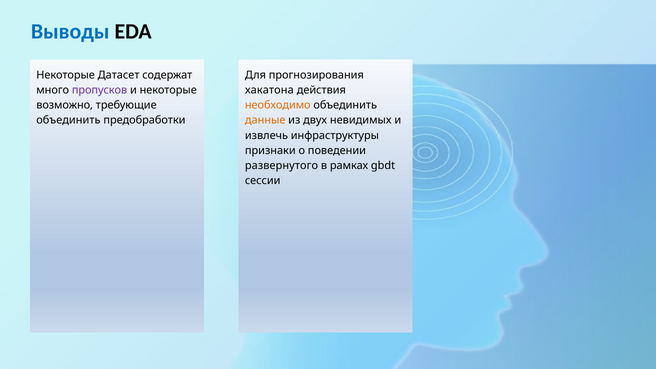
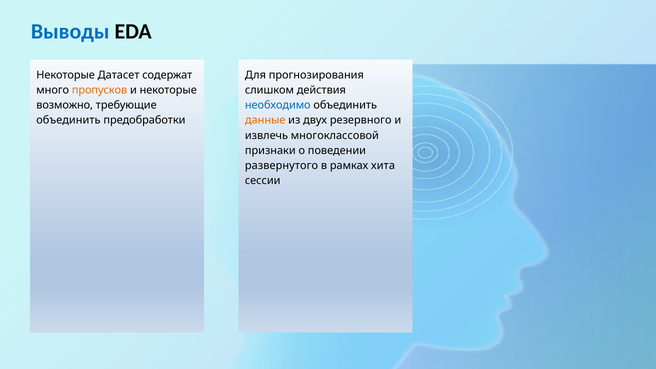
пропусков colour: purple -> orange (100, 90)
хакатона: хакатона -> слишком (269, 90)
необходимо colour: orange -> blue (278, 105)
невидимых: невидимых -> резервного (361, 120)
инфраструктуры: инфраструктуры -> многоклассовой (335, 135)
gbdt: gbdt -> хита (383, 166)
